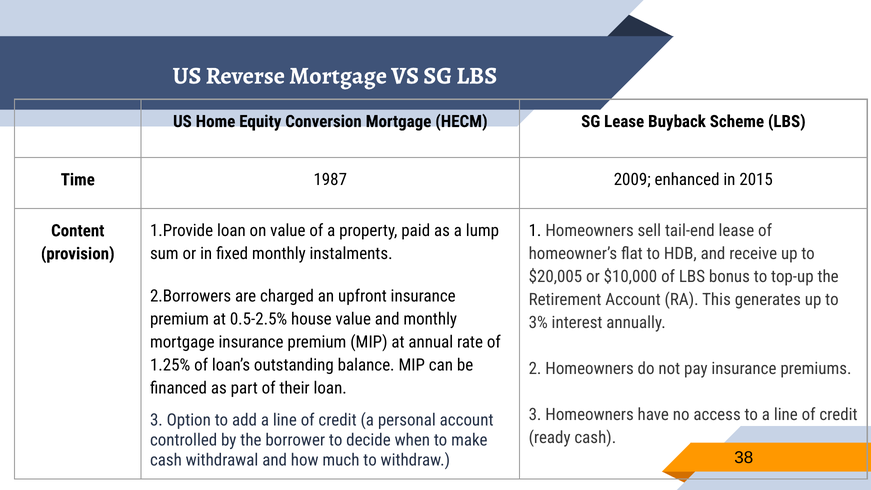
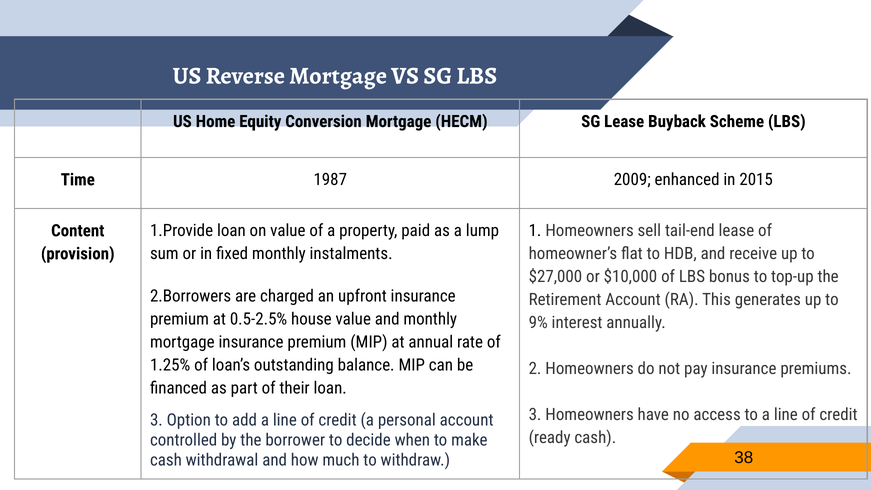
$20,005: $20,005 -> $27,000 (555, 277)
3%: 3% -> 9% (538, 323)
